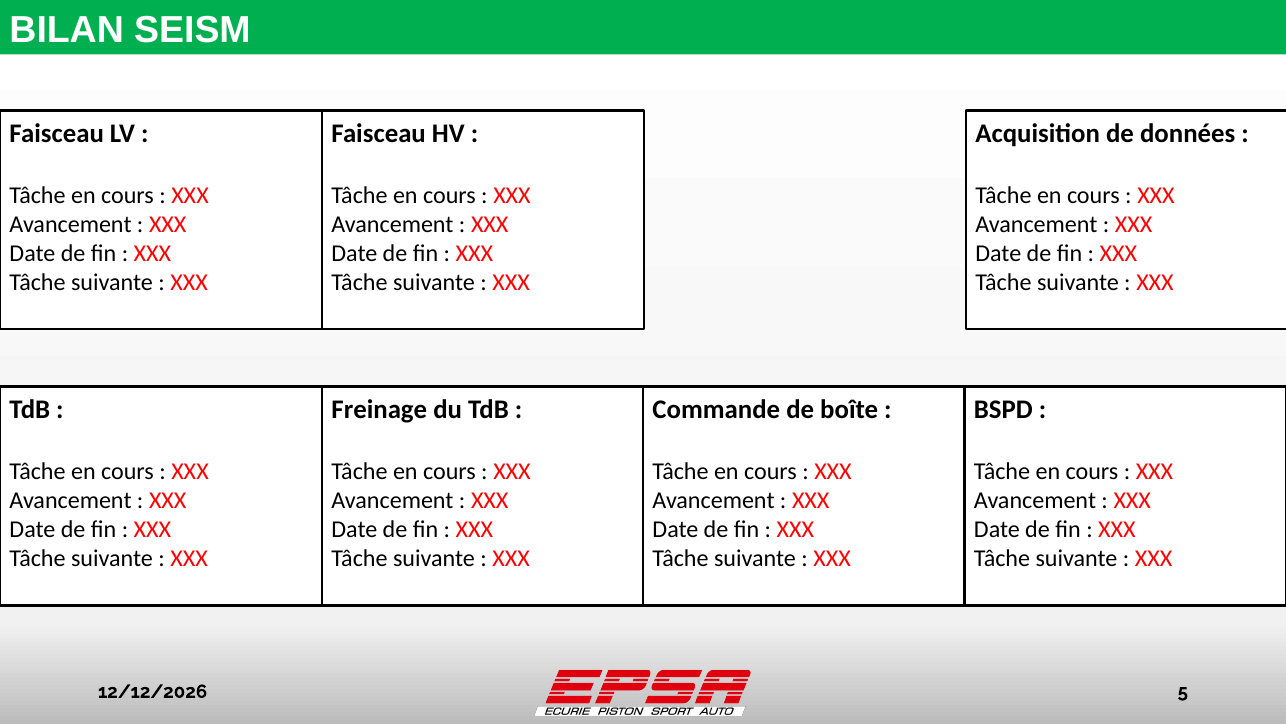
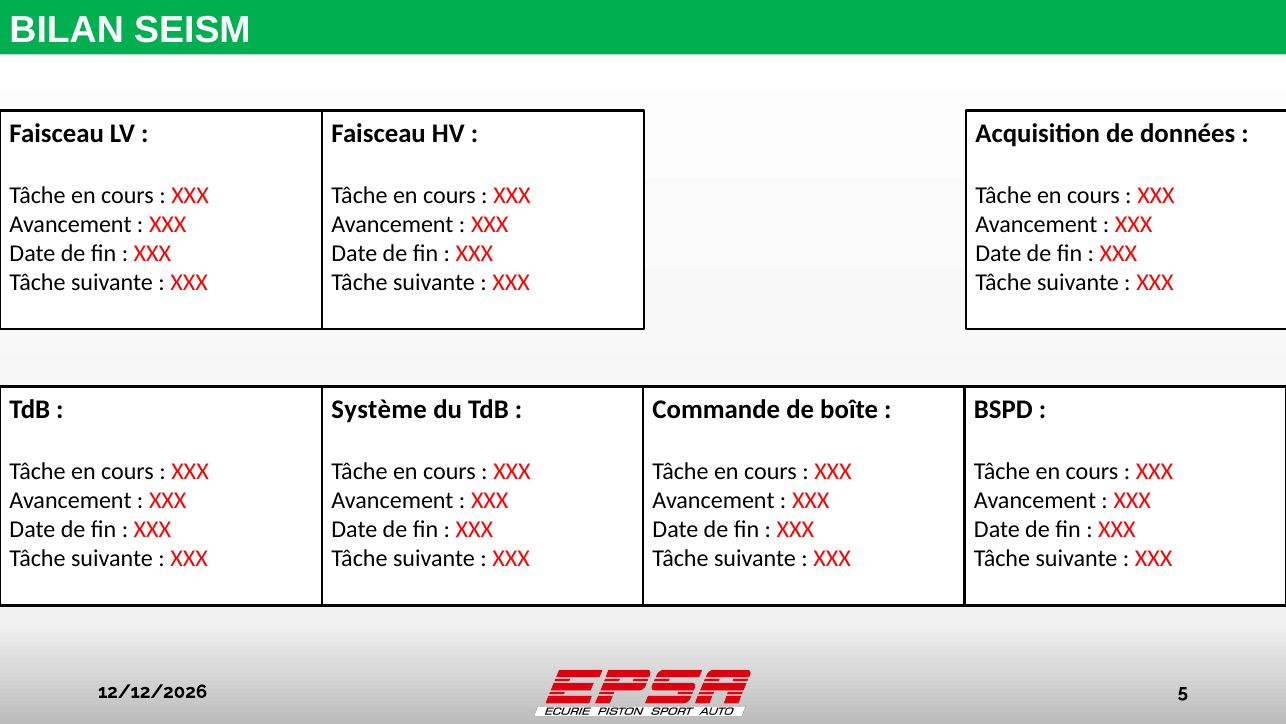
Freinage: Freinage -> Système (379, 409)
